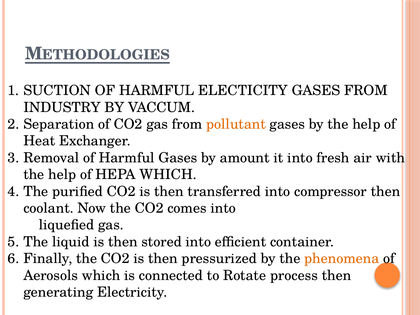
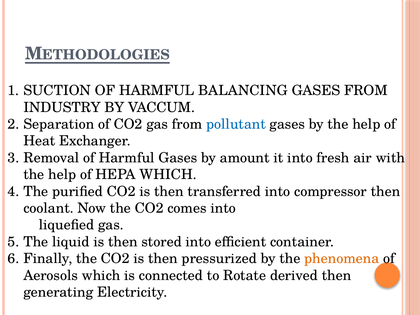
ELECTICITY: ELECTICITY -> BALANCING (243, 91)
pollutant colour: orange -> blue (236, 124)
process: process -> derived (294, 275)
